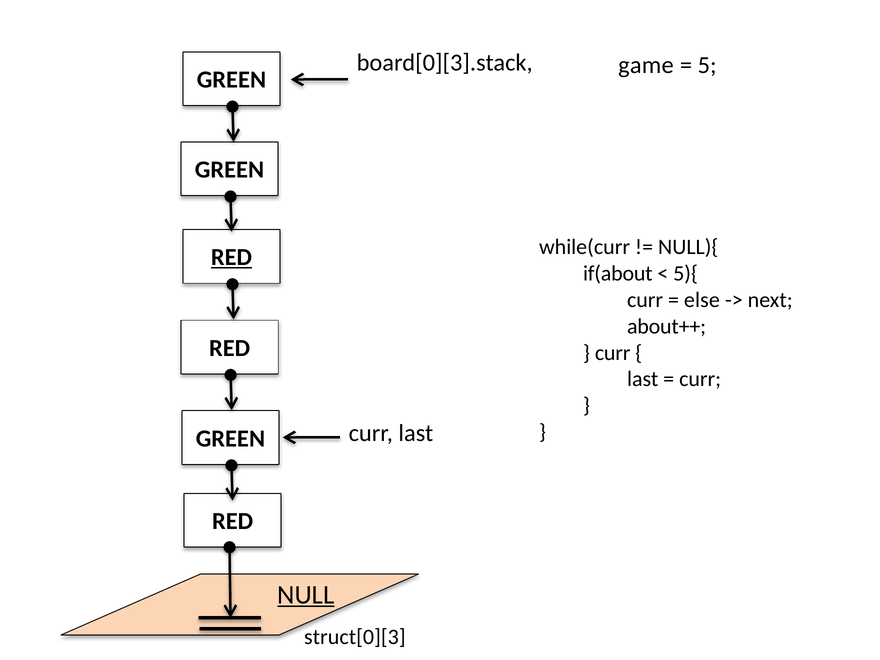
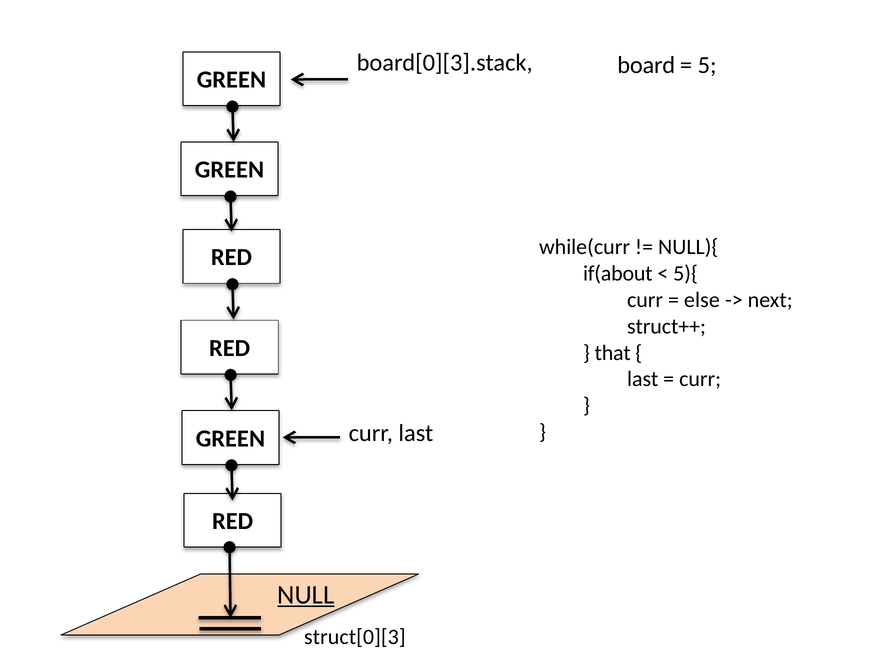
game: game -> board (646, 65)
RED underline: present -> none (231, 257)
about++: about++ -> struct++ (666, 326)
curr: curr -> that (613, 353)
